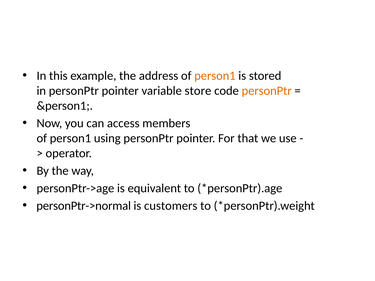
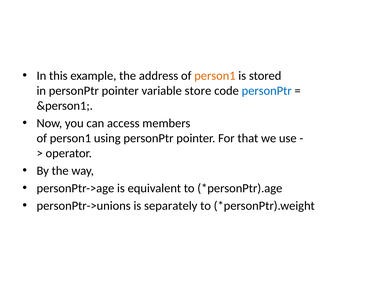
personPtr colour: orange -> blue (267, 91)
personPtr->normal: personPtr->normal -> personPtr->unions (84, 206)
customers: customers -> separately (171, 206)
